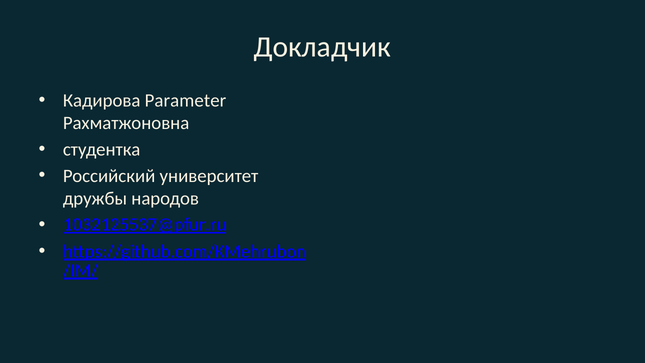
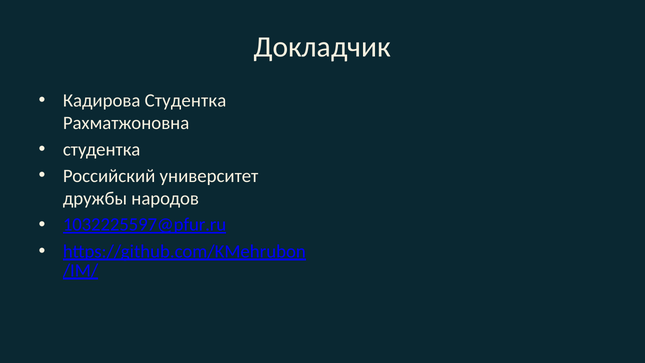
Кадирова Parameter: Parameter -> Студентка (185, 100)
1032125537@pfur.ru: 1032125537@pfur.ru -> 1032225597@pfur.ru (145, 225)
